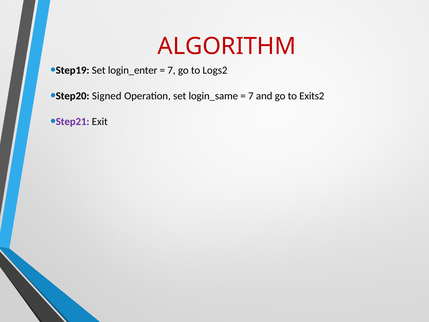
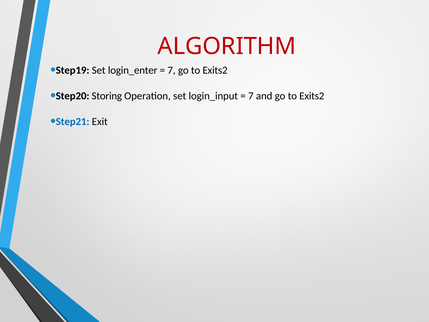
7 go to Logs2: Logs2 -> Exits2 (215, 70)
Signed: Signed -> Storing (107, 96)
login_same: login_same -> login_input (213, 96)
Step21 colour: purple -> blue (73, 122)
